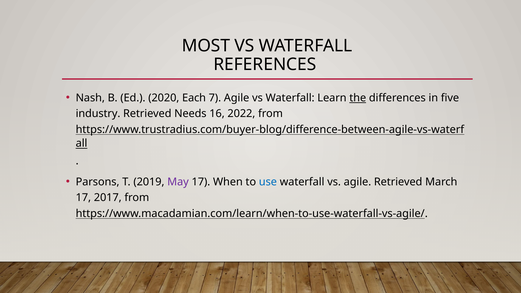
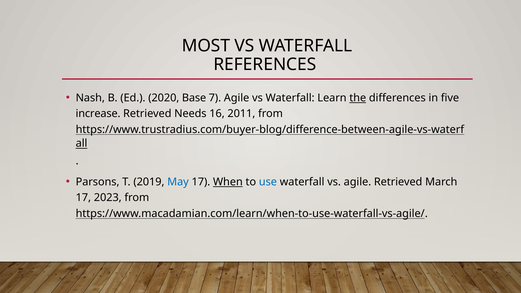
Each: Each -> Base (194, 98)
industry: industry -> increase (98, 114)
2022: 2022 -> 2011 (241, 114)
May colour: purple -> blue (178, 182)
When underline: none -> present (228, 182)
2017: 2017 -> 2023 (108, 198)
